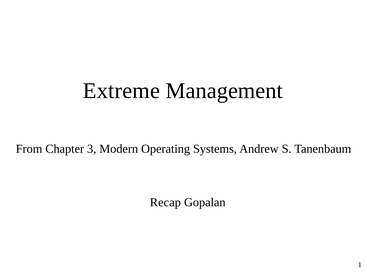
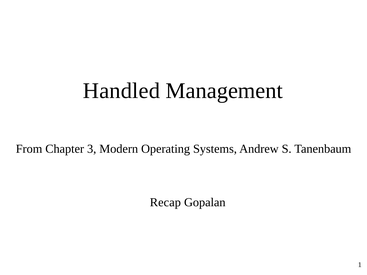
Extreme: Extreme -> Handled (121, 91)
